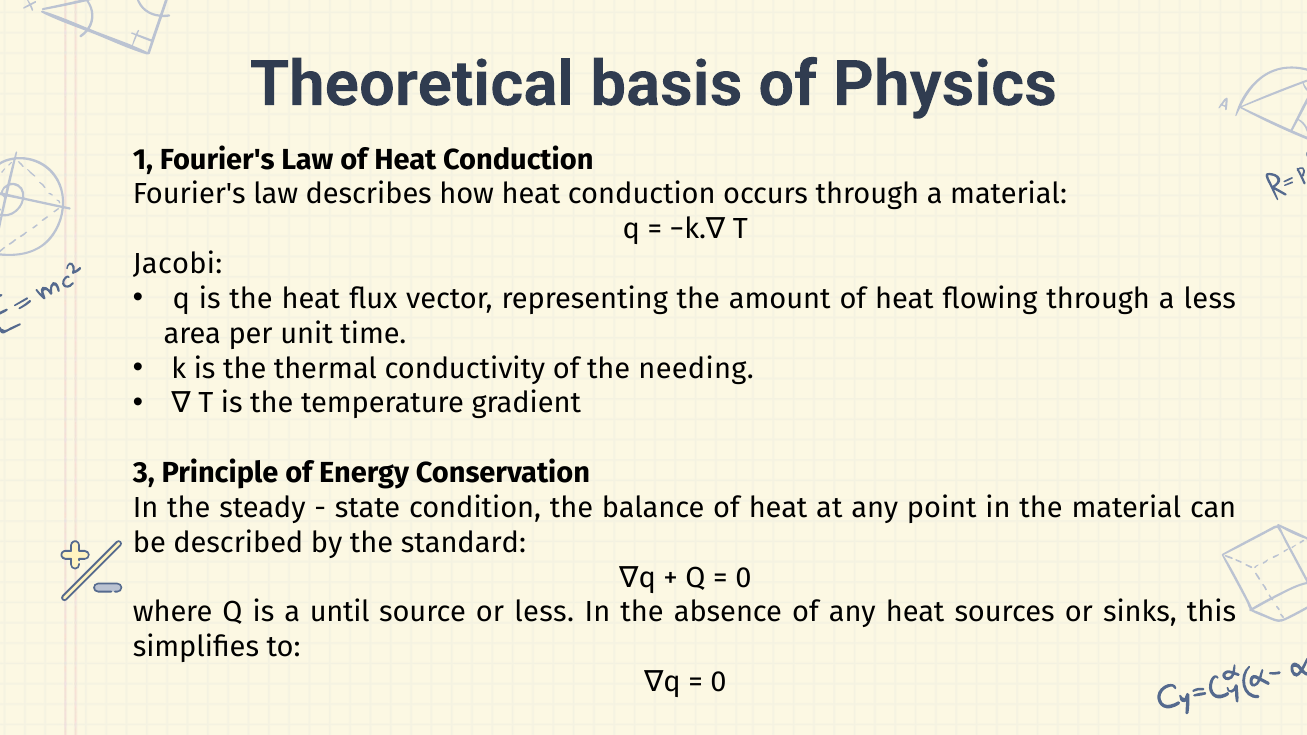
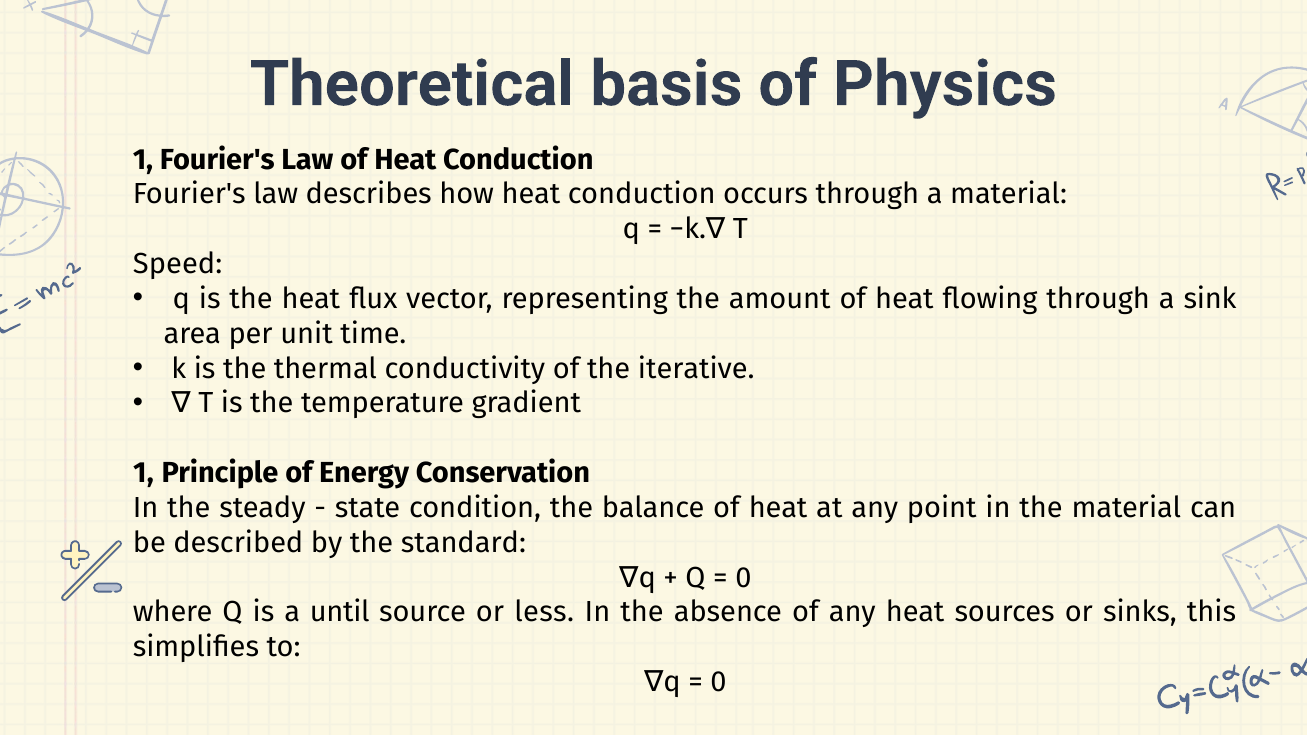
Jacobi: Jacobi -> Speed (178, 264)
a less: less -> sink (1210, 299)
needing: needing -> iterative (696, 369)
3: 3 -> 1 (144, 473)
